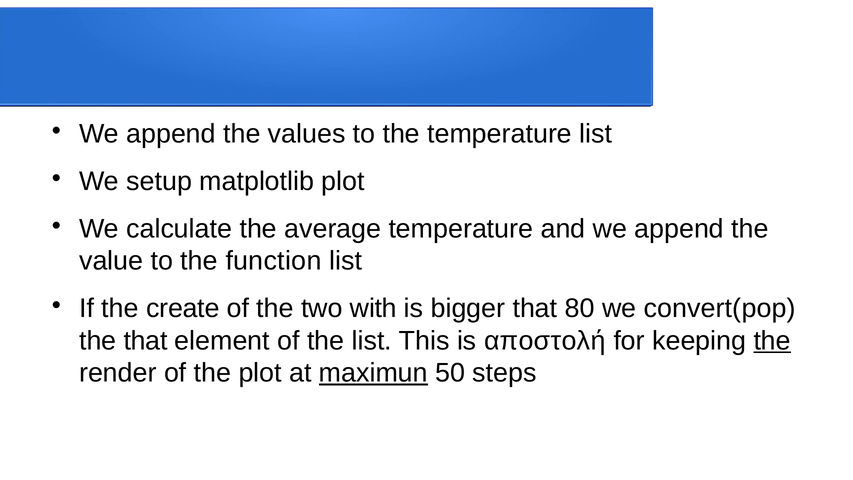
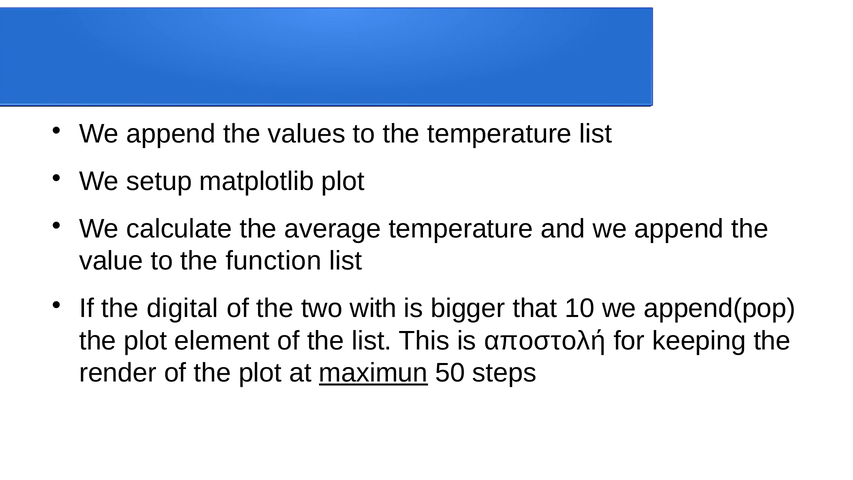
create: create -> digital (183, 308)
80: 80 -> 10 (580, 308)
convert(pop: convert(pop -> append(pop (720, 308)
that: that -> plot (145, 341)
the underline: present -> none (772, 341)
